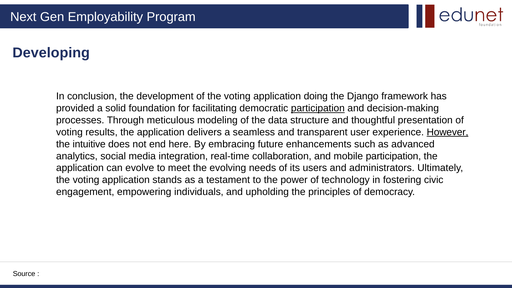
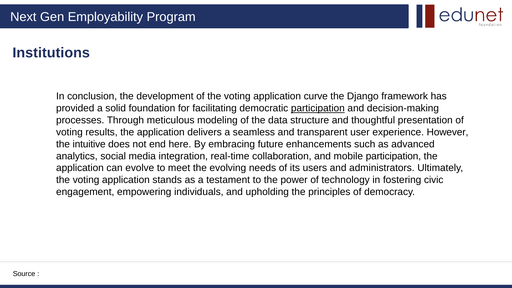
Developing: Developing -> Institutions (51, 53)
doing: doing -> curve (316, 96)
However underline: present -> none (448, 132)
